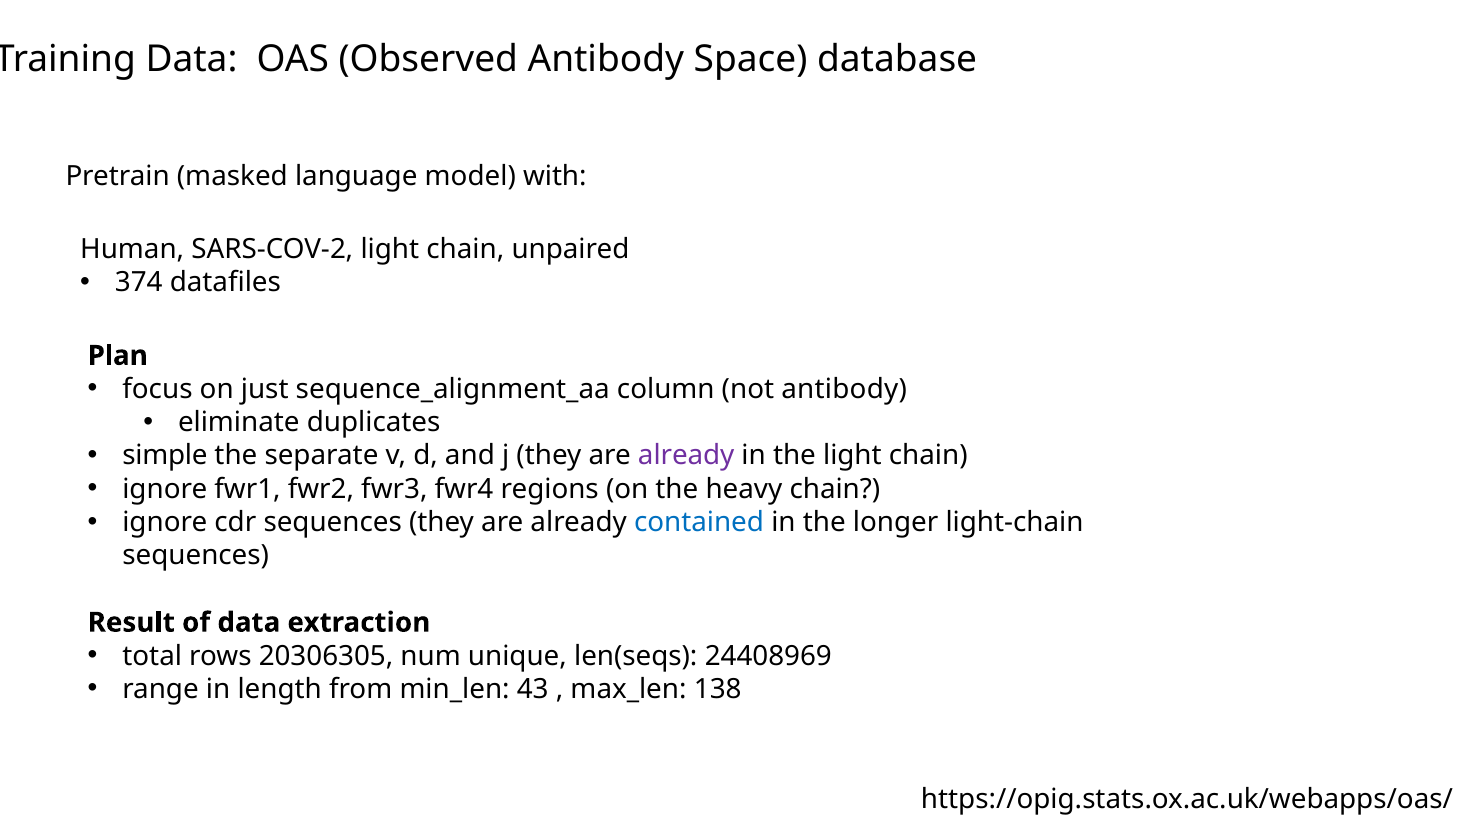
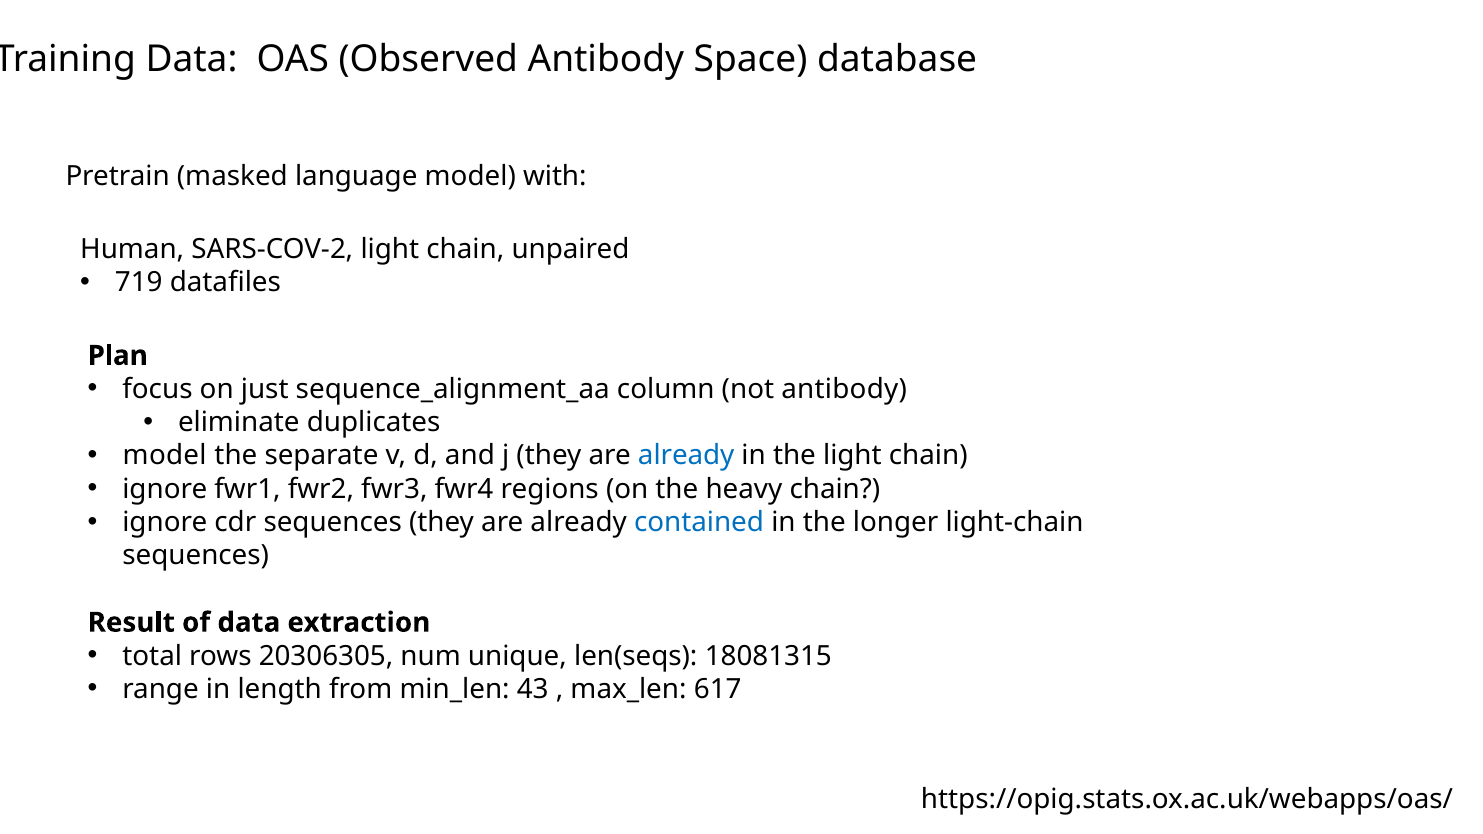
374: 374 -> 719 (139, 282)
simple: simple -> model (165, 456)
already colour: purple -> blue (686, 456)
24408969: 24408969 -> 18081315 (768, 656)
138: 138 -> 617 (718, 689)
